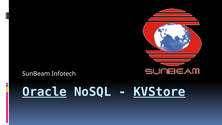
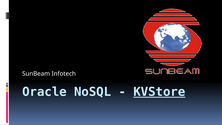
Oracle underline: present -> none (44, 92)
